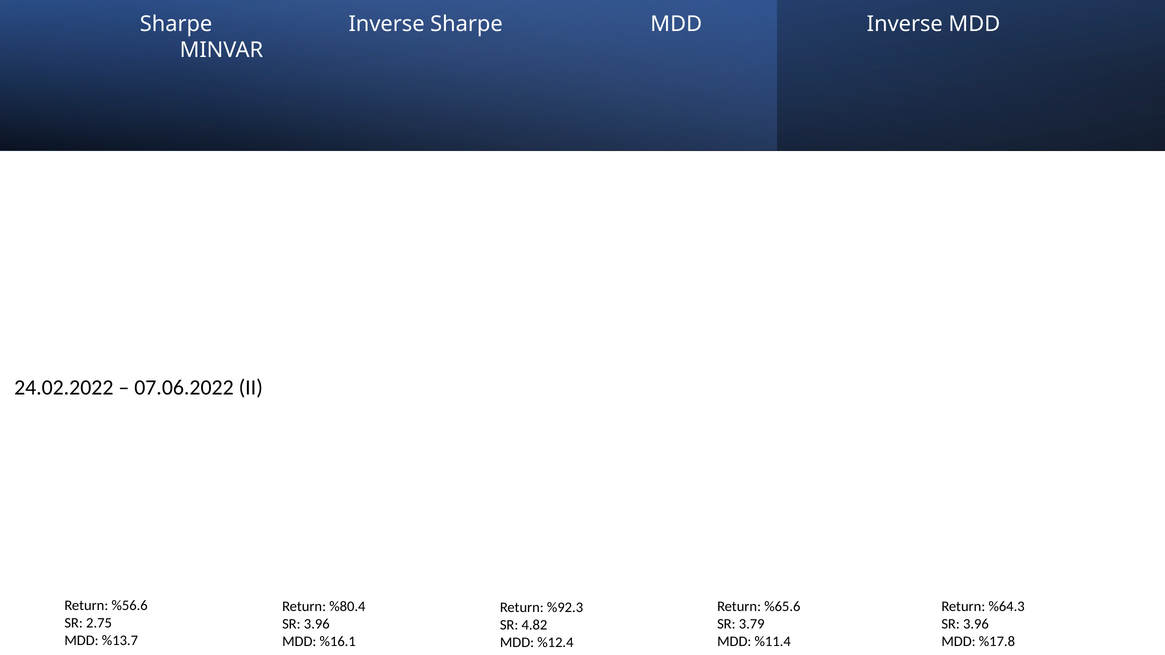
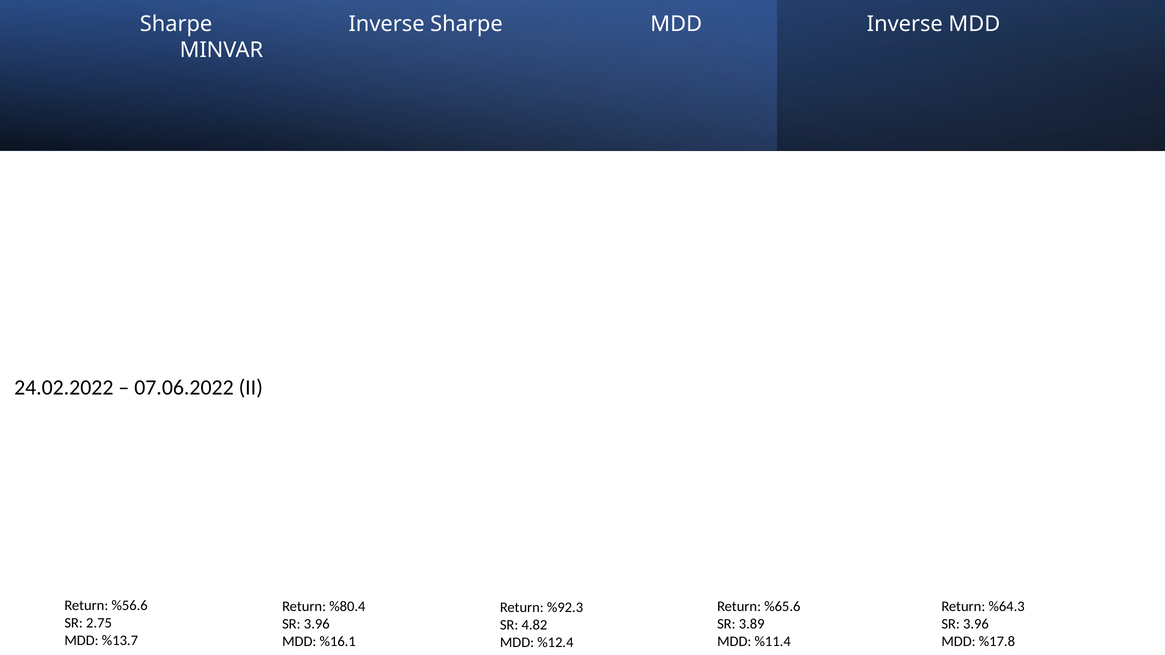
3.79: 3.79 -> 3.89 (752, 624)
